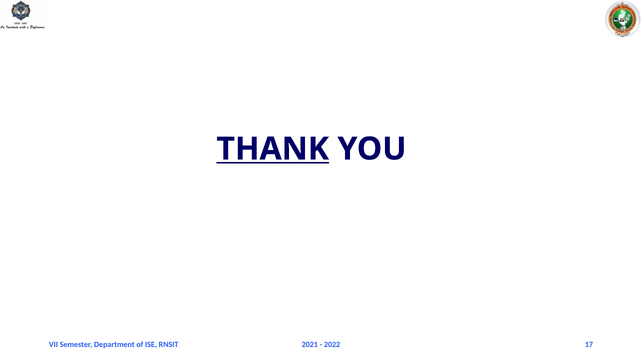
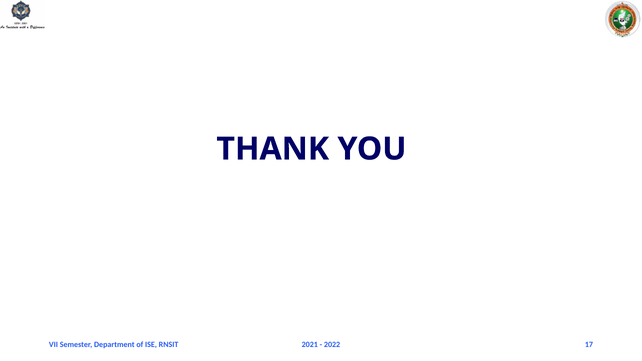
THANK underline: present -> none (273, 149)
